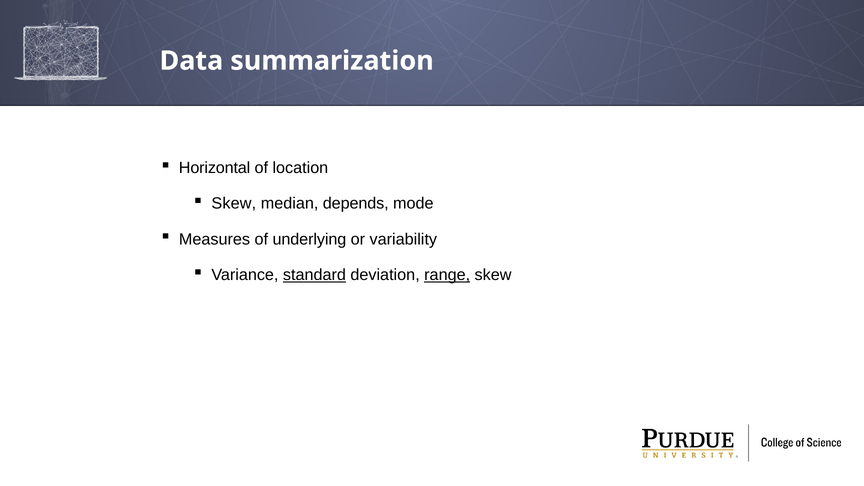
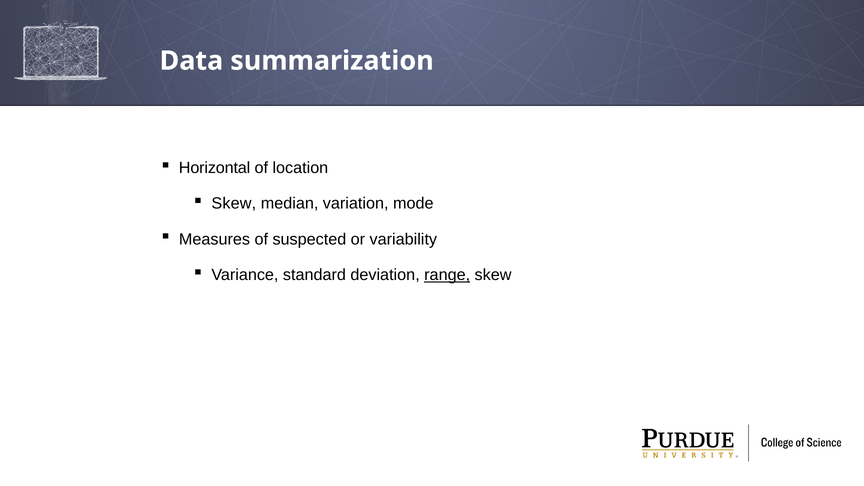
depends: depends -> variation (356, 204)
underlying: underlying -> suspected (309, 239)
standard underline: present -> none (314, 275)
